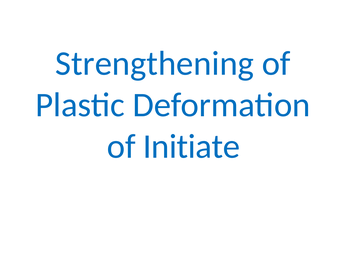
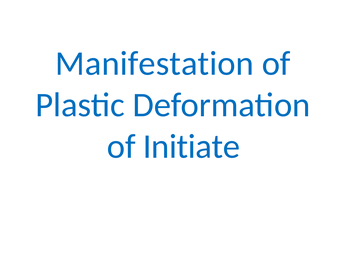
Strengthening: Strengthening -> Manifestation (155, 64)
